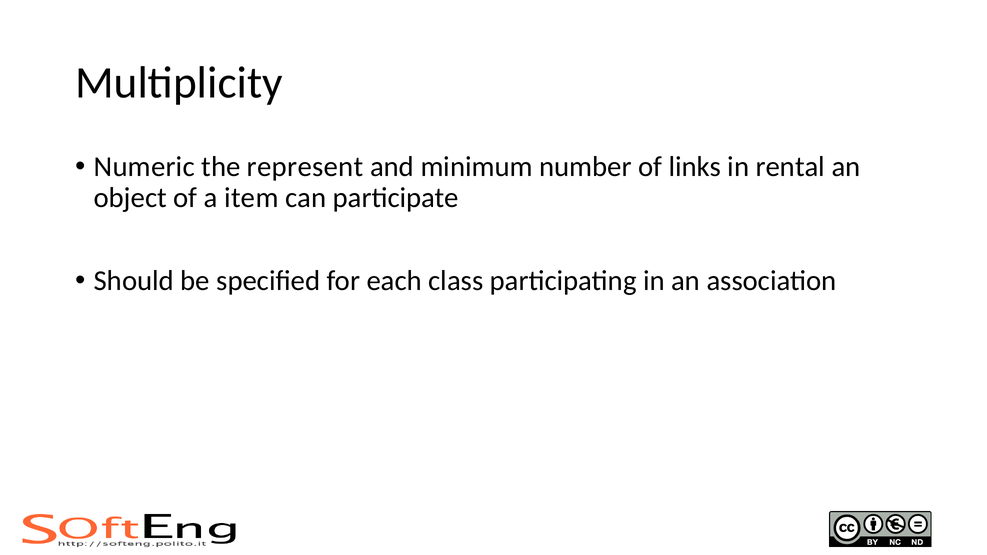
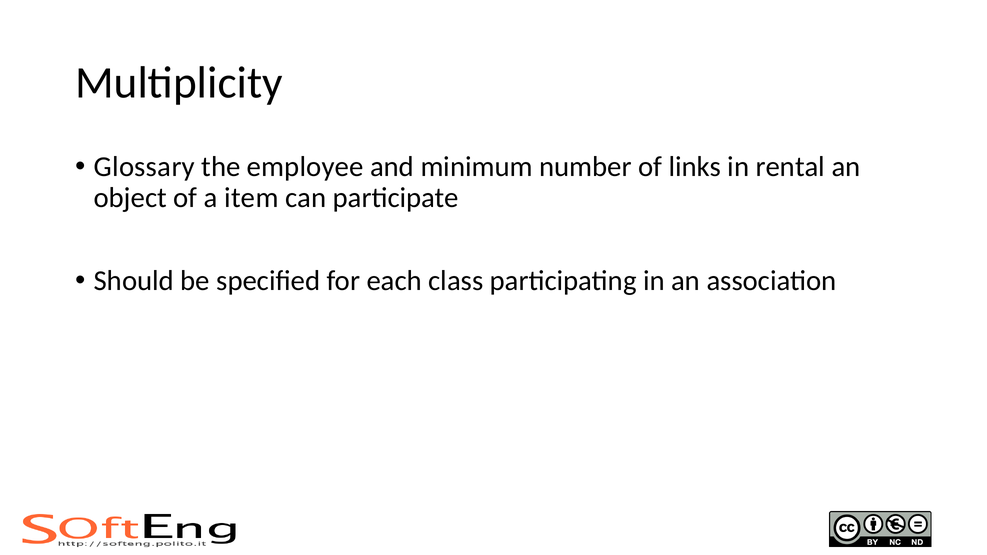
Numeric: Numeric -> Glossary (144, 167)
represent: represent -> employee (305, 167)
